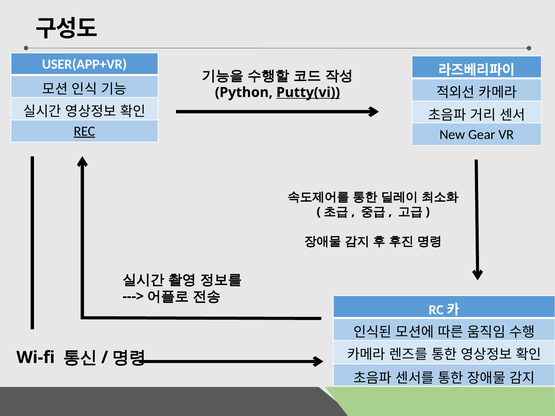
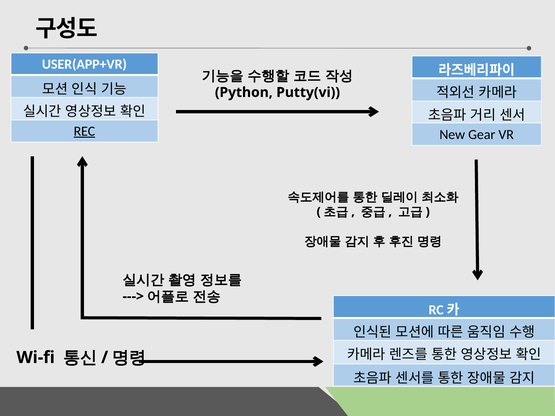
Putty(vi underline: present -> none (308, 92)
